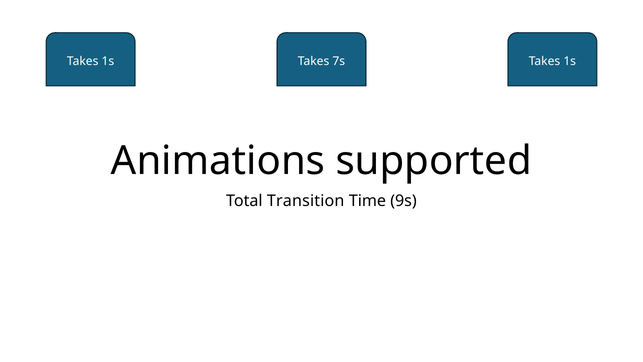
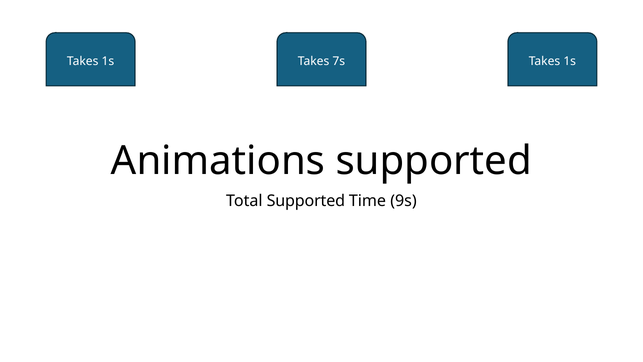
Total Transition: Transition -> Supported (306, 201)
